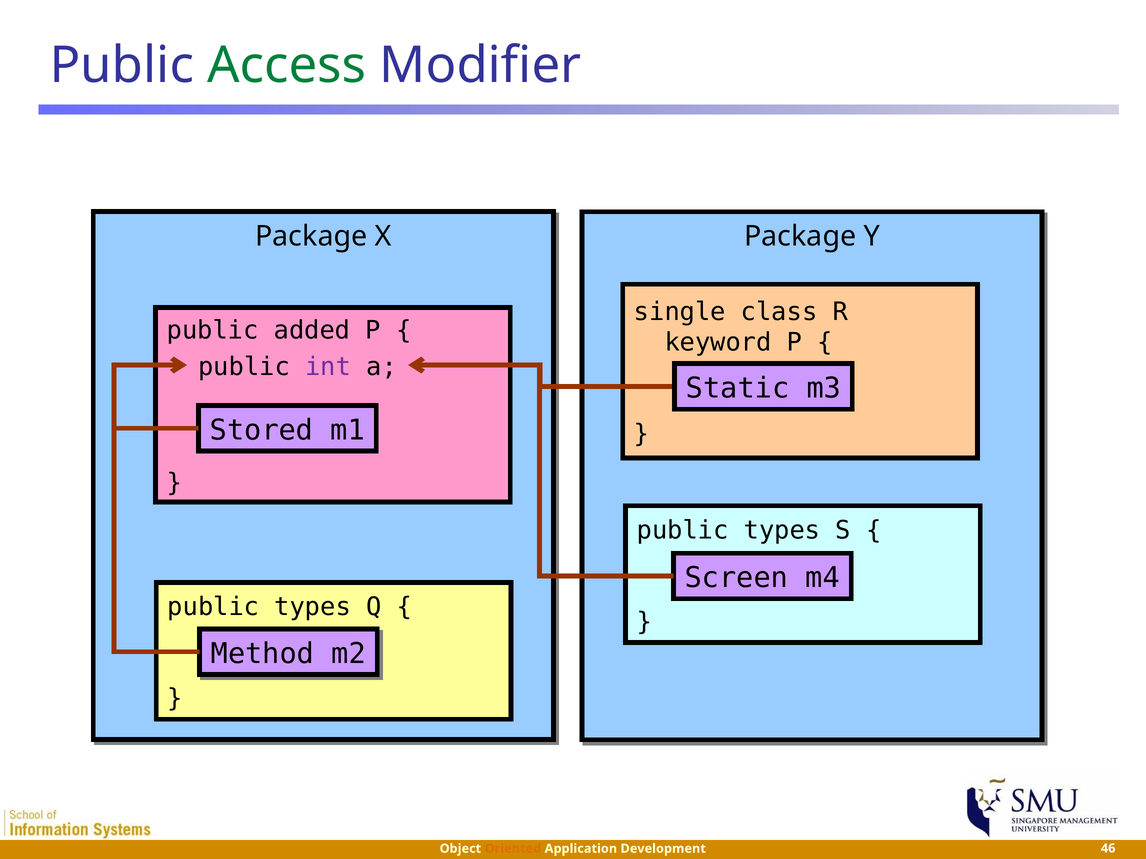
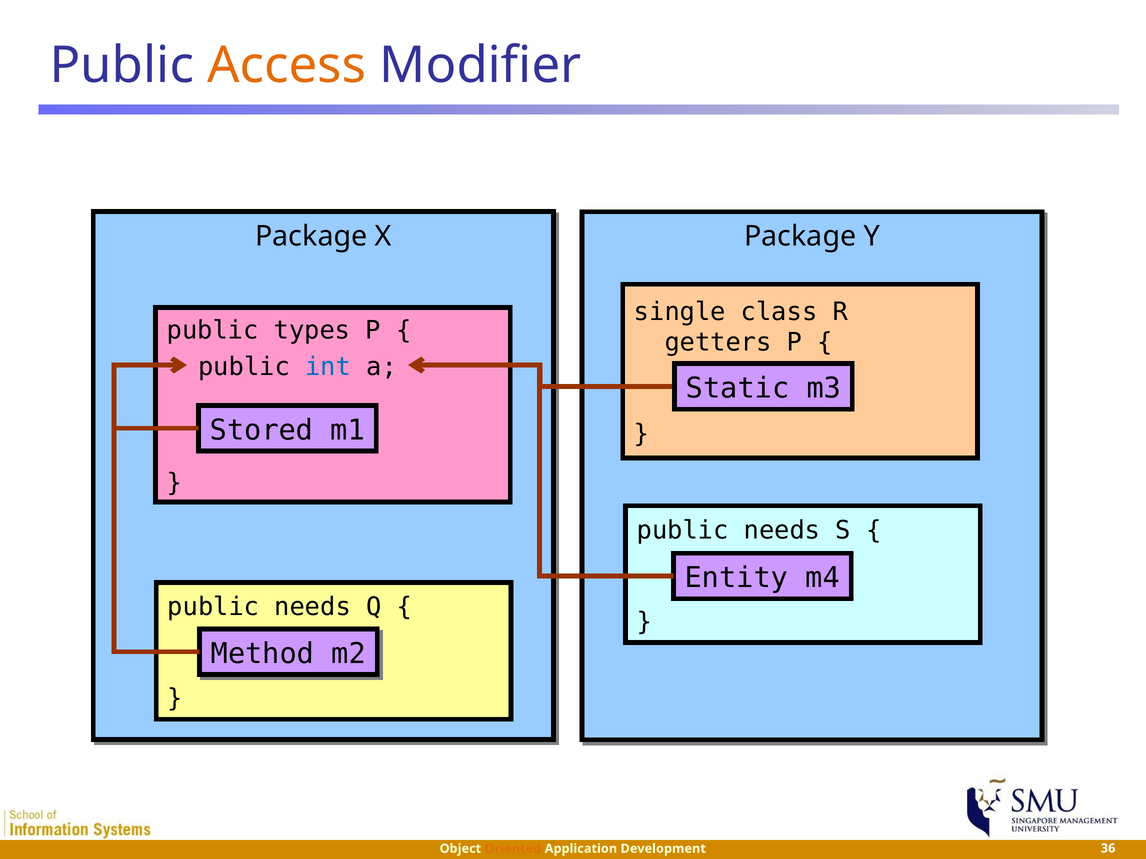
Access colour: green -> orange (287, 66)
added: added -> types (312, 330)
keyword: keyword -> getters (718, 343)
int colour: purple -> blue (328, 367)
types: types -> needs (782, 530)
Screen: Screen -> Entity (736, 578)
types: types -> needs (313, 607)
46: 46 -> 36 (1108, 849)
